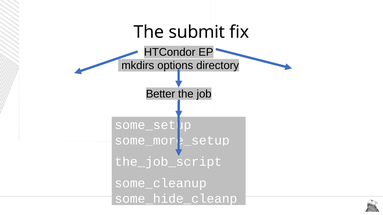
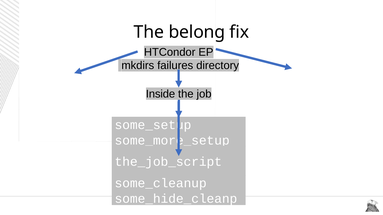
submit: submit -> belong (197, 32)
options: options -> failures (175, 66)
Better: Better -> Inside (160, 94)
